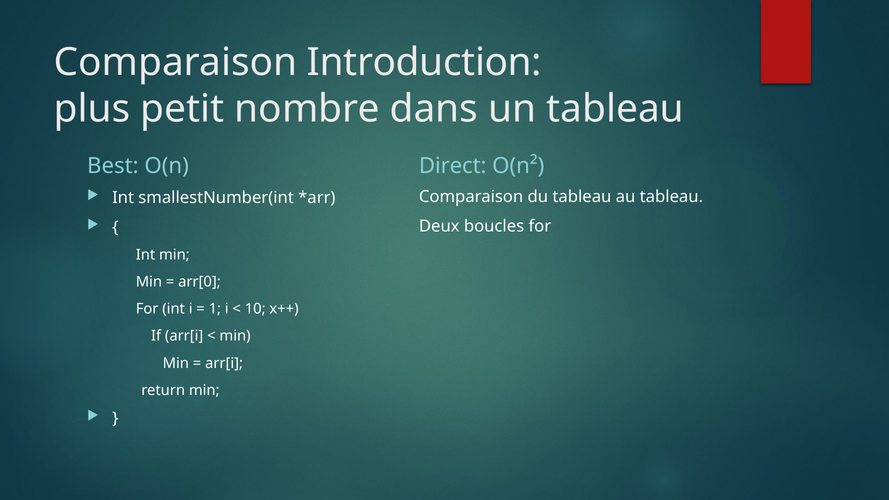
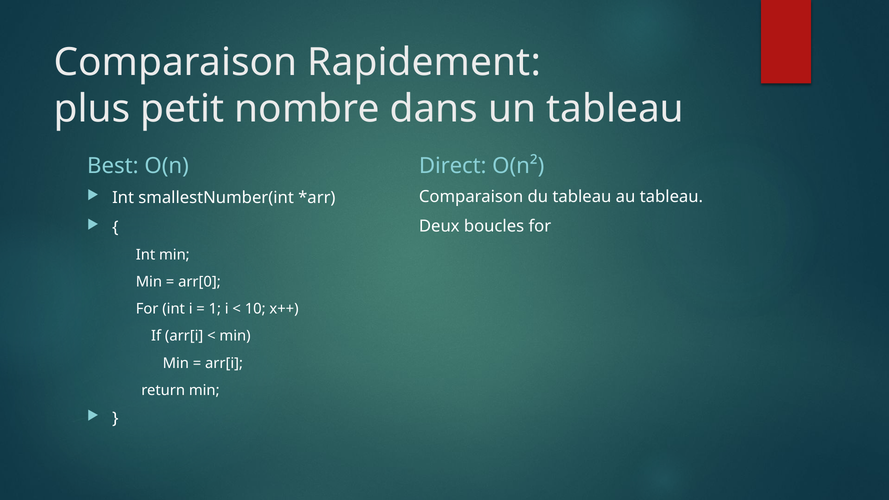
Introduction: Introduction -> Rapidement (424, 62)
